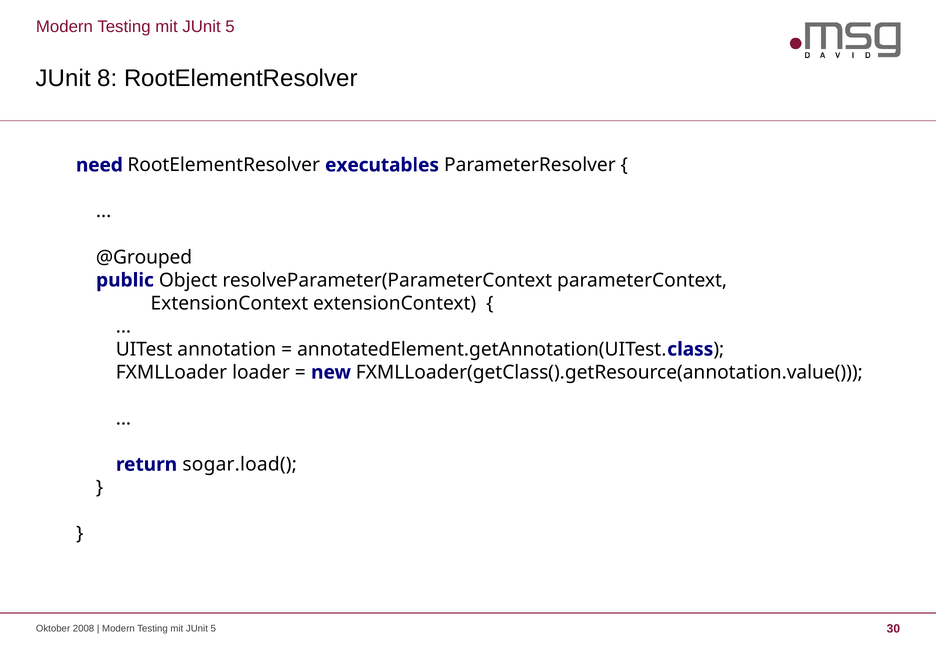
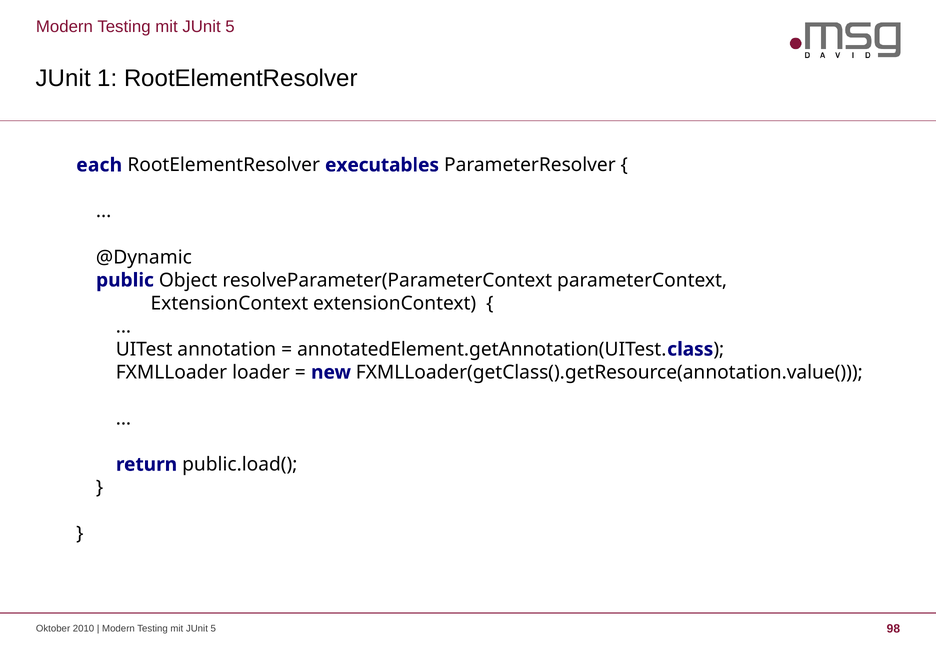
8: 8 -> 1 (107, 79)
need: need -> each (99, 165)
@Grouped: @Grouped -> @Dynamic (144, 257)
sogar.load(: sogar.load( -> public.load( (240, 464)
2008: 2008 -> 2010 (83, 628)
30: 30 -> 98 (893, 629)
